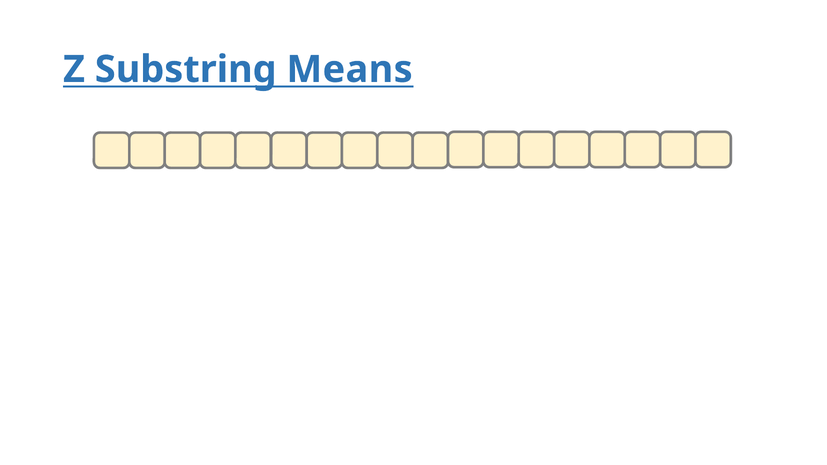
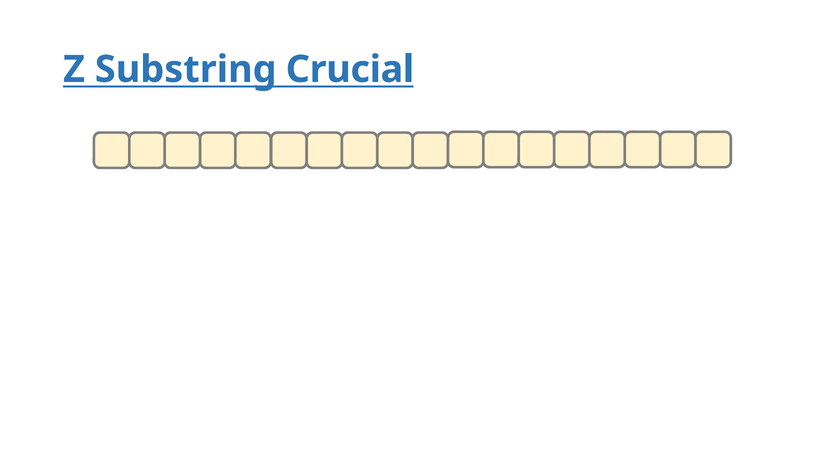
Means: Means -> Crucial (350, 69)
